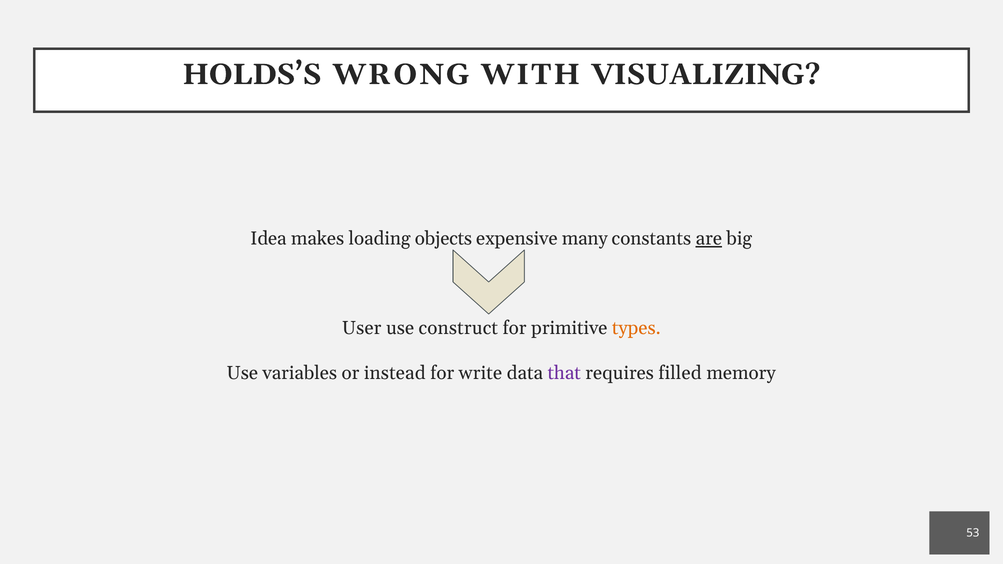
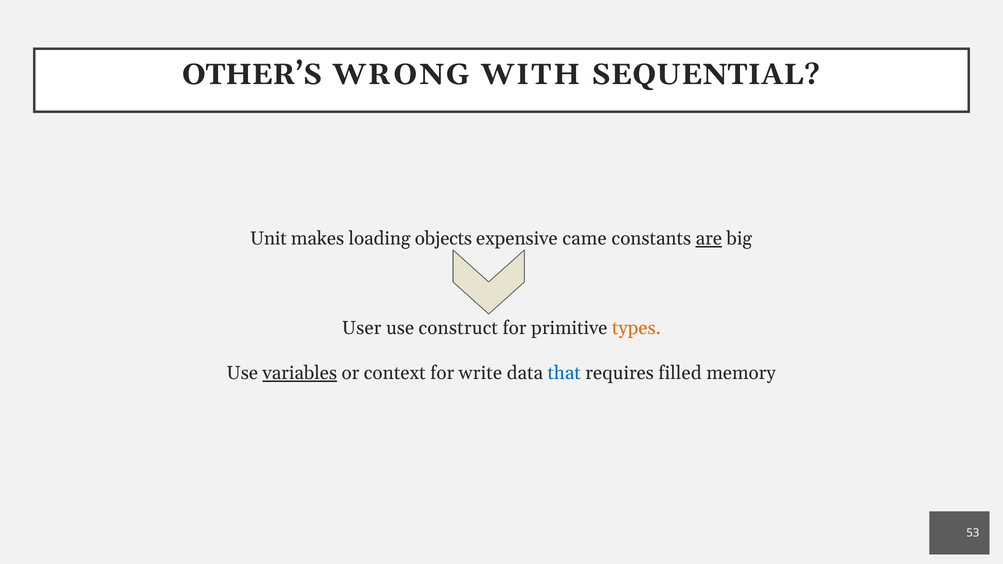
HOLDS’S: HOLDS’S -> OTHER’S (252, 74)
VISUALIZING: VISUALIZING -> SEQUENTIAL (706, 74)
Idea: Idea -> Unit (268, 239)
many: many -> came (585, 239)
variables underline: none -> present (300, 373)
instead: instead -> context (395, 373)
that colour: purple -> blue (564, 373)
